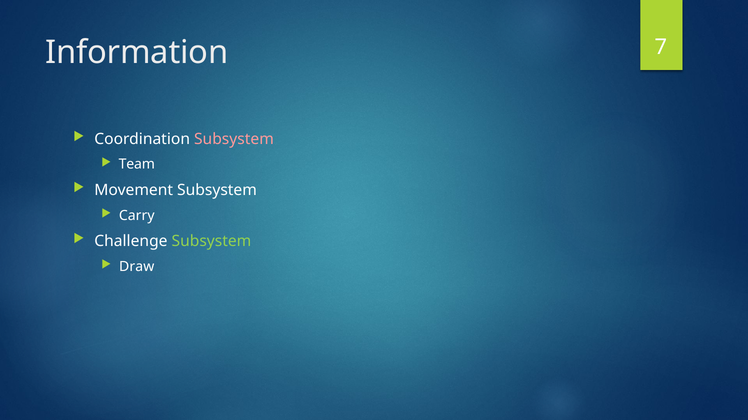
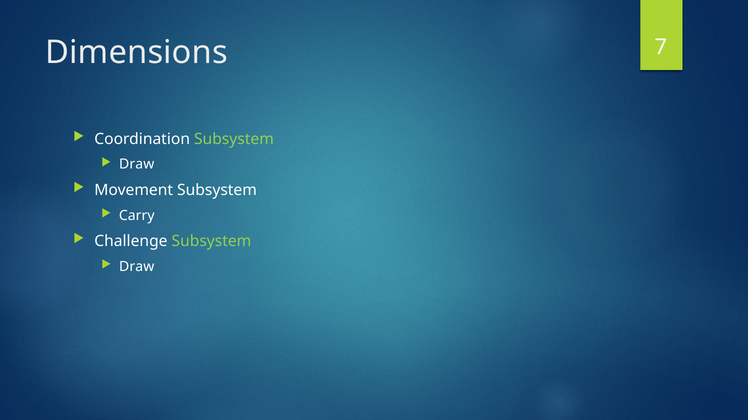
Information: Information -> Dimensions (137, 53)
Subsystem colour: pink -> light green (234, 139)
Team: Team -> Draw (137, 165)
